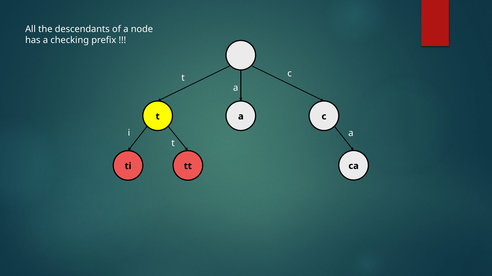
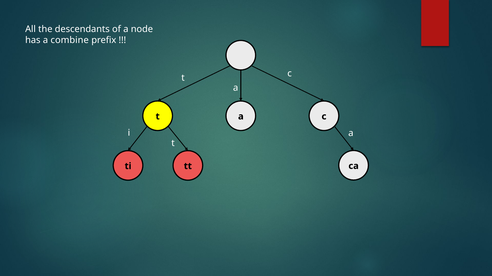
checking: checking -> combine (70, 40)
